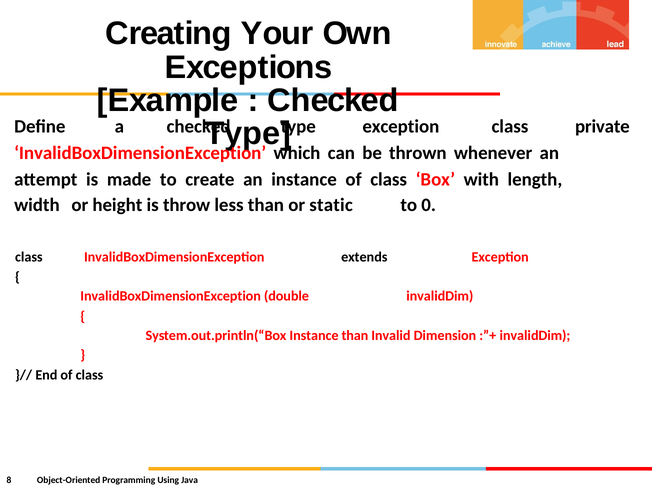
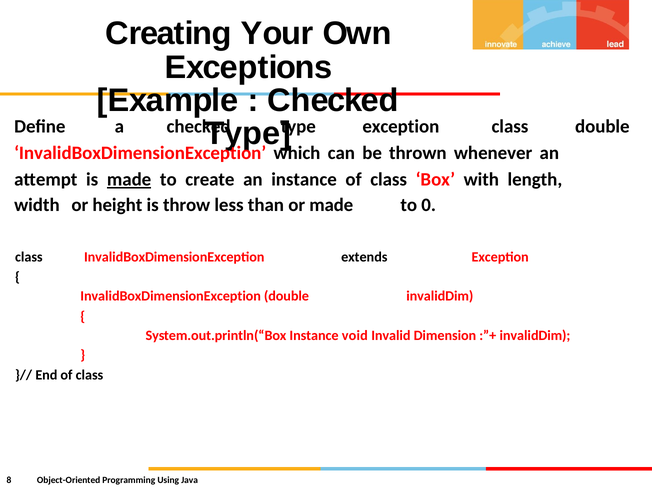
class private: private -> double (602, 127)
made underline: none -> present (129, 180)
or static: static -> made (331, 205)
Instance than: than -> void (355, 335)
